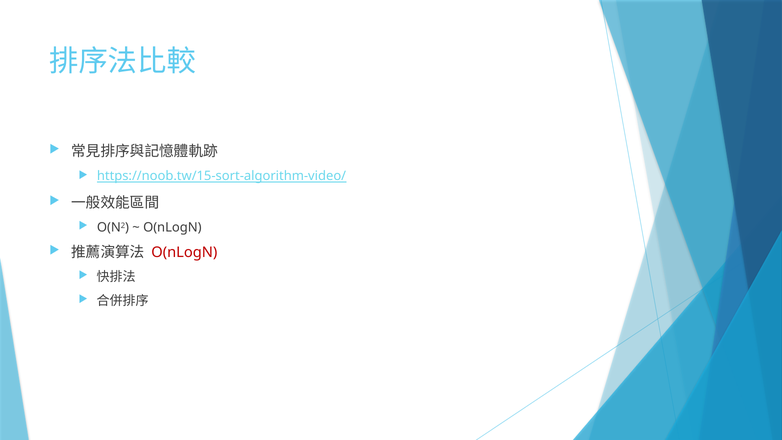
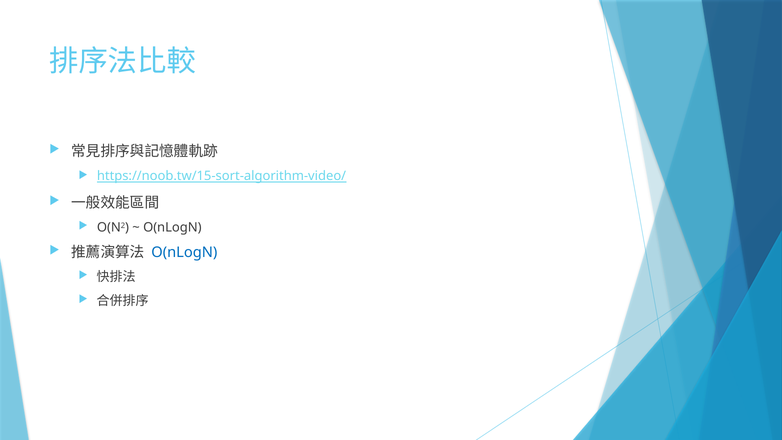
O(nLogN colour: red -> blue (184, 252)
